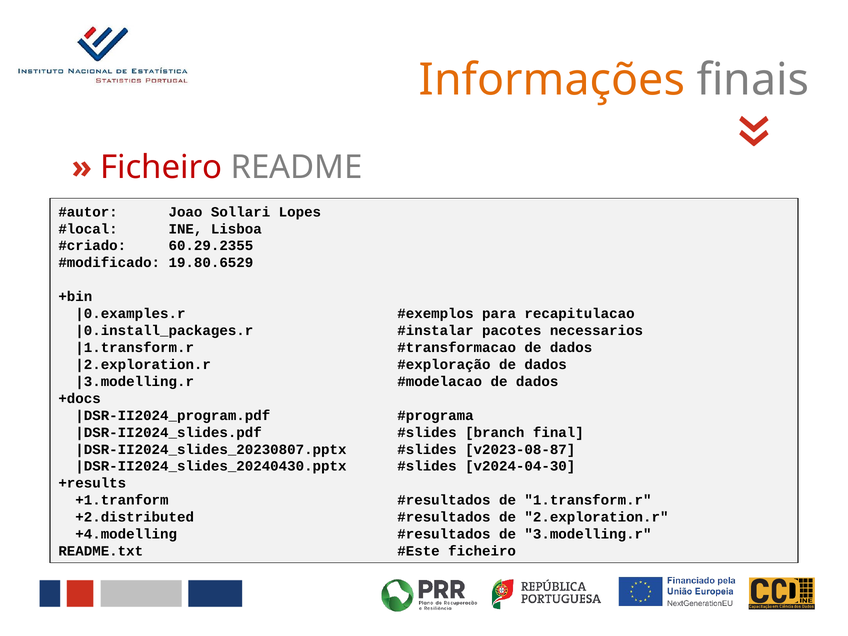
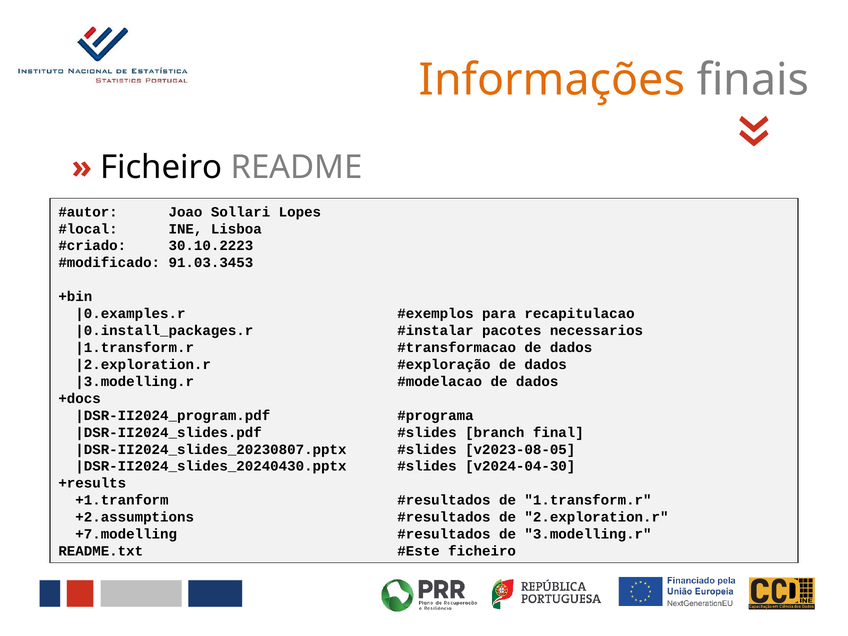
Ficheiro colour: red -> black (161, 167)
60.29.2355: 60.29.2355 -> 30.10.2223 (211, 246)
19.80.6529: 19.80.6529 -> 91.03.3453 (211, 263)
v2023-08-87: v2023-08-87 -> v2023-08-05 (520, 449)
+2.distributed: +2.distributed -> +2.assumptions (135, 517)
+4.modelling: +4.modelling -> +7.modelling (126, 534)
